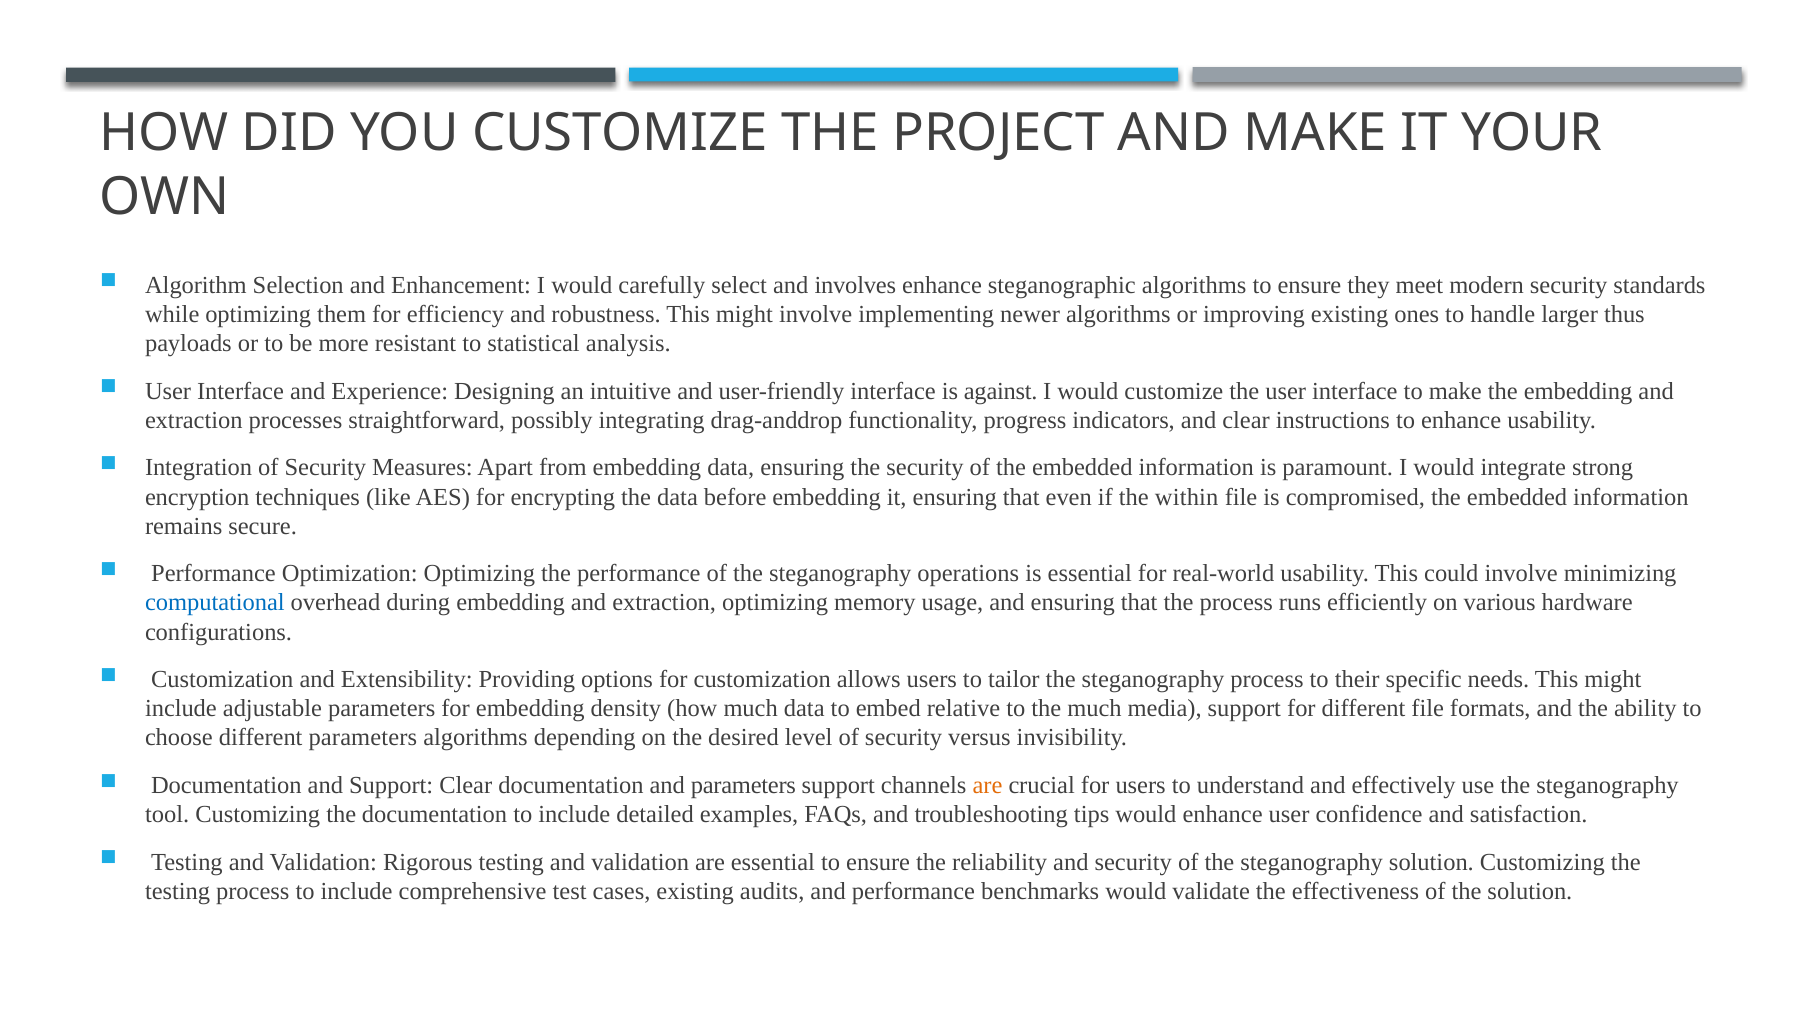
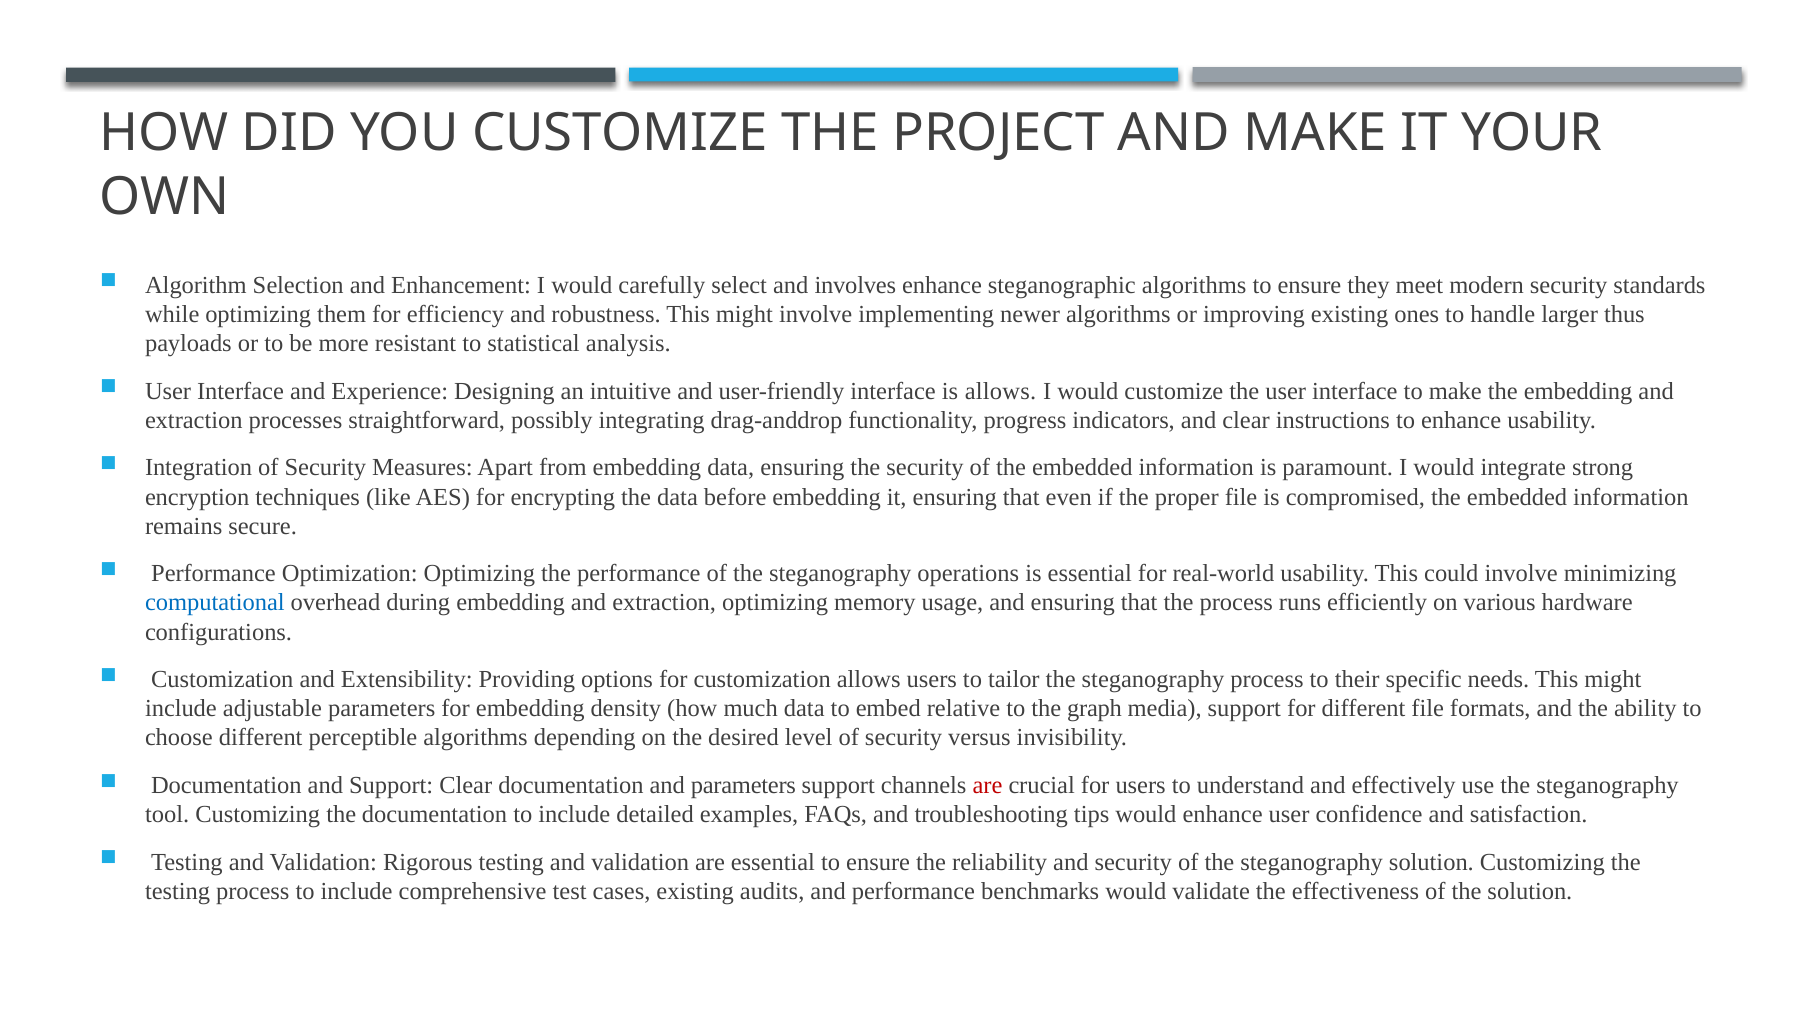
is against: against -> allows (1001, 391)
within: within -> proper (1187, 497)
the much: much -> graph (1095, 709)
different parameters: parameters -> perceptible (363, 738)
are colour: orange -> red (988, 785)
